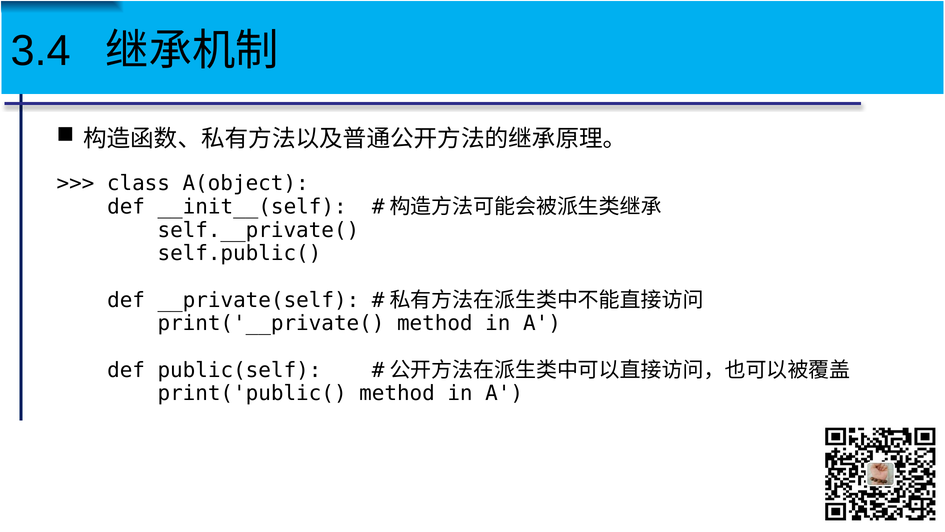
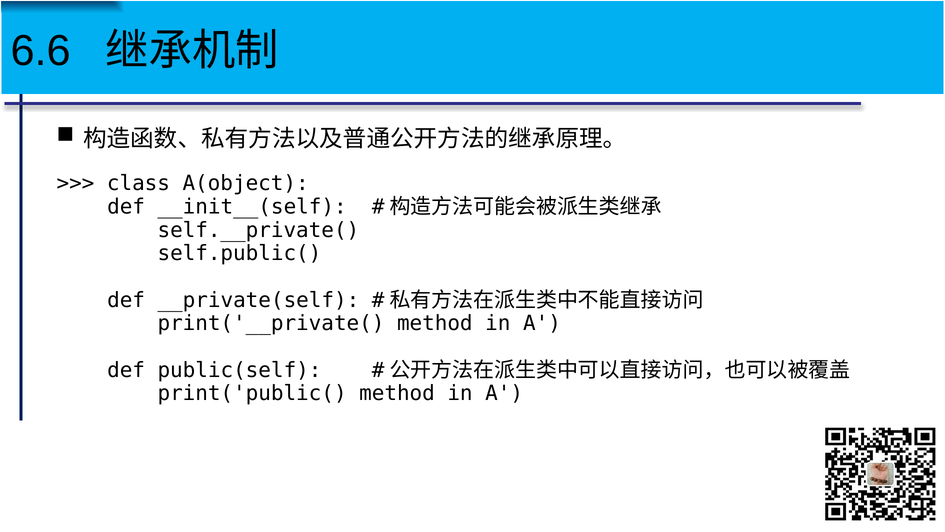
3.4: 3.4 -> 6.6 (41, 51)
